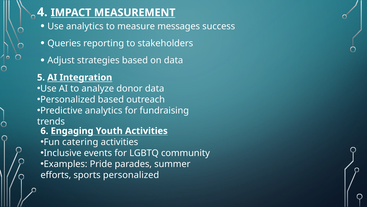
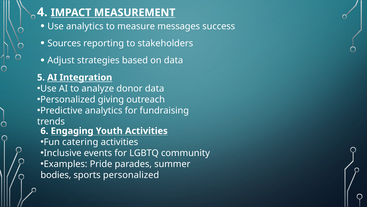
Queries: Queries -> Sources (64, 43)
Personalized based: based -> giving (111, 99)
efforts: efforts -> bodies (56, 175)
